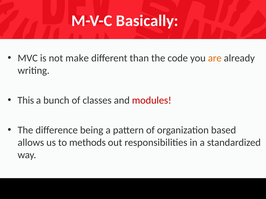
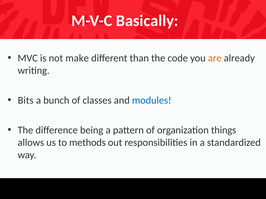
This: This -> Bits (26, 101)
modules colour: red -> blue (152, 101)
based: based -> things (224, 130)
